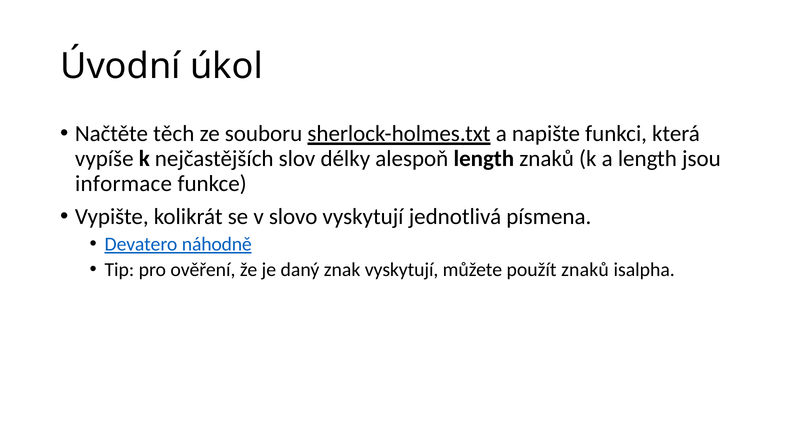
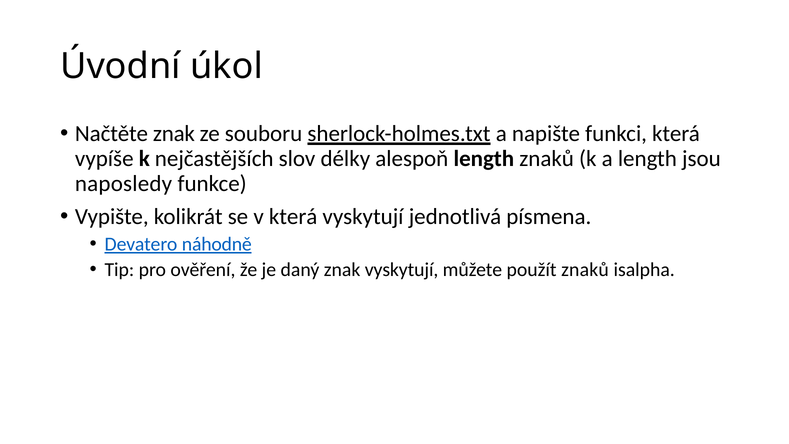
Načtěte těch: těch -> znak (174, 134)
informace: informace -> naposledy (124, 184)
v slovo: slovo -> která (293, 217)
